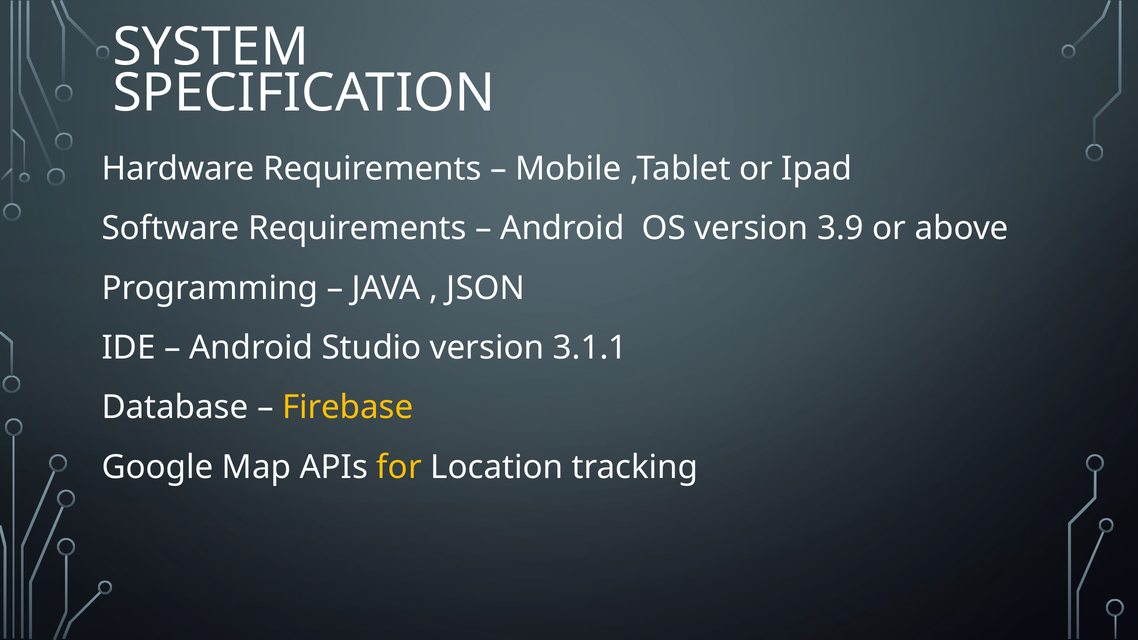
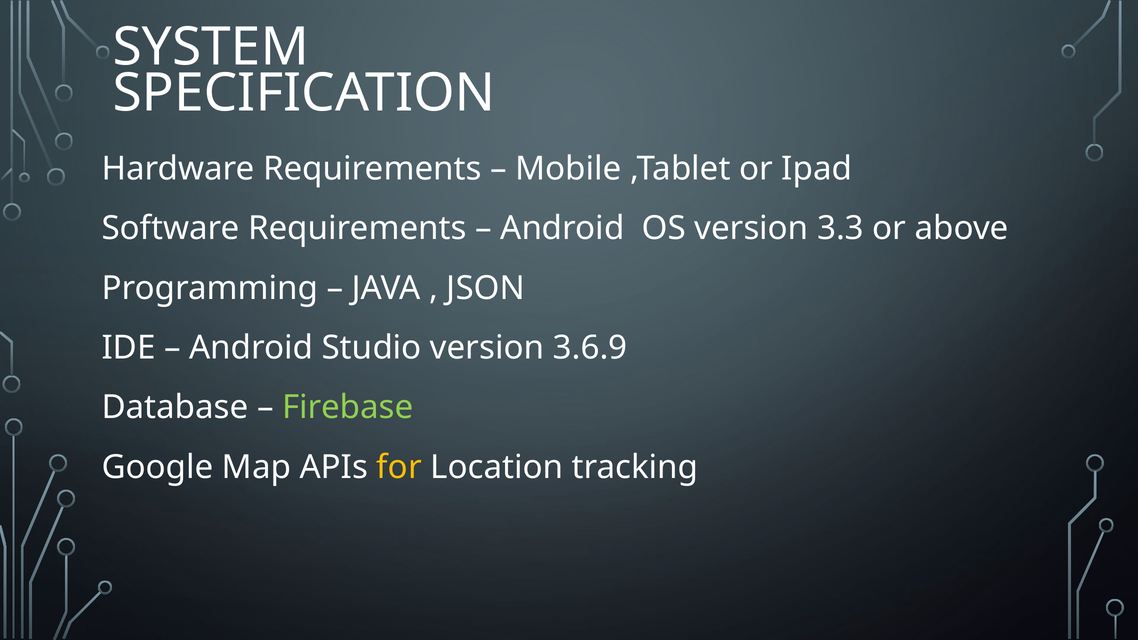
3.9: 3.9 -> 3.3 (840, 229)
3.1.1: 3.1.1 -> 3.6.9 (590, 348)
Firebase colour: yellow -> light green (348, 408)
